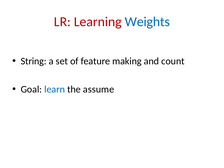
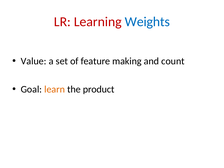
String: String -> Value (34, 61)
learn colour: blue -> orange (55, 89)
assume: assume -> product (99, 89)
